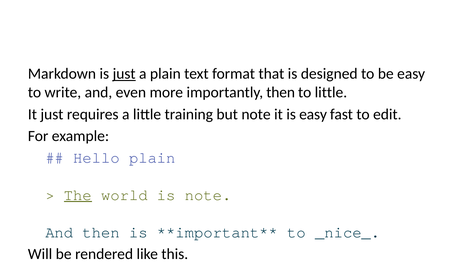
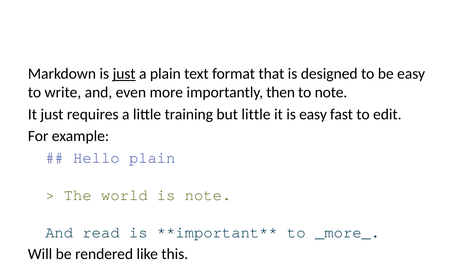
to little: little -> note (331, 92)
but note: note -> little (256, 114)
The underline: present -> none (78, 195)
And then: then -> read (101, 232)
_nice_: _nice_ -> _more_ (348, 232)
